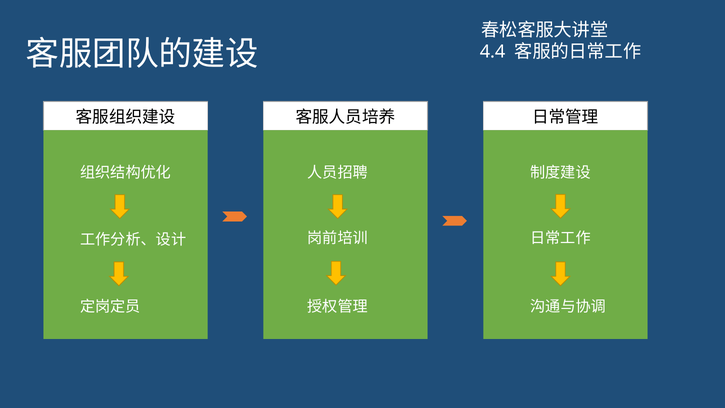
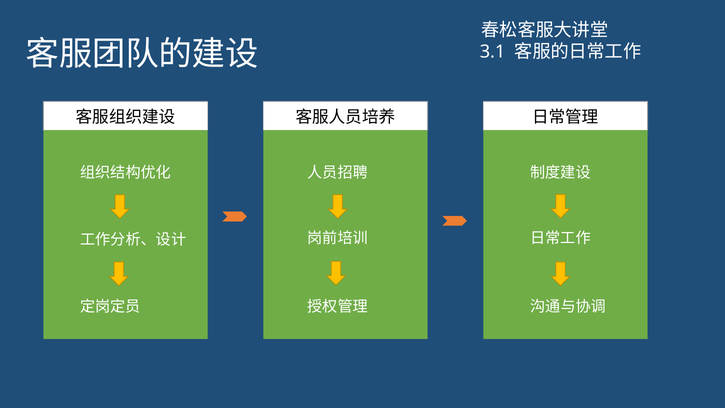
4.4: 4.4 -> 3.1 (493, 52)
